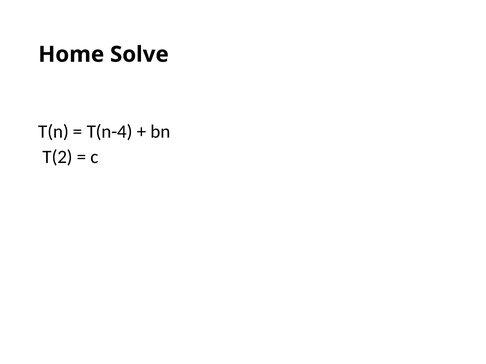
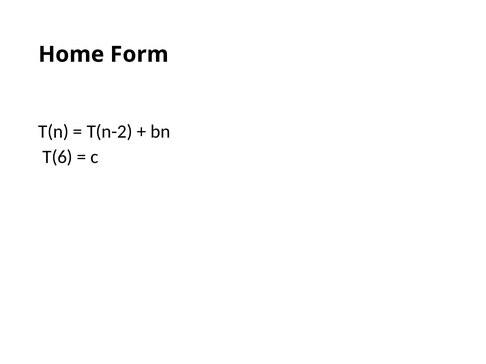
Solve: Solve -> Form (139, 54)
T(n-4: T(n-4 -> T(n-2 (110, 132)
T(2: T(2 -> T(6 (58, 157)
